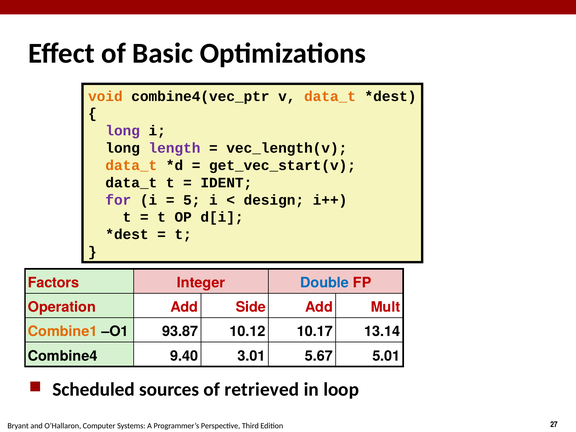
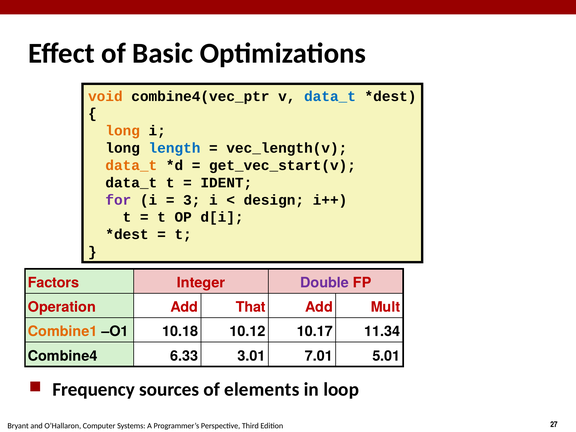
data_t colour: orange -> blue (330, 96)
long colour: purple -> orange (123, 131)
length colour: purple -> blue (175, 148)
5: 5 -> 3 (192, 200)
Double colour: blue -> purple (325, 283)
Side: Side -> That (251, 307)
93.87: 93.87 -> 10.18 (180, 332)
13.14: 13.14 -> 11.34 (382, 332)
9.40: 9.40 -> 6.33 (184, 356)
5.67: 5.67 -> 7.01 (319, 356)
Scheduled: Scheduled -> Frequency (94, 390)
retrieved: retrieved -> elements (262, 390)
